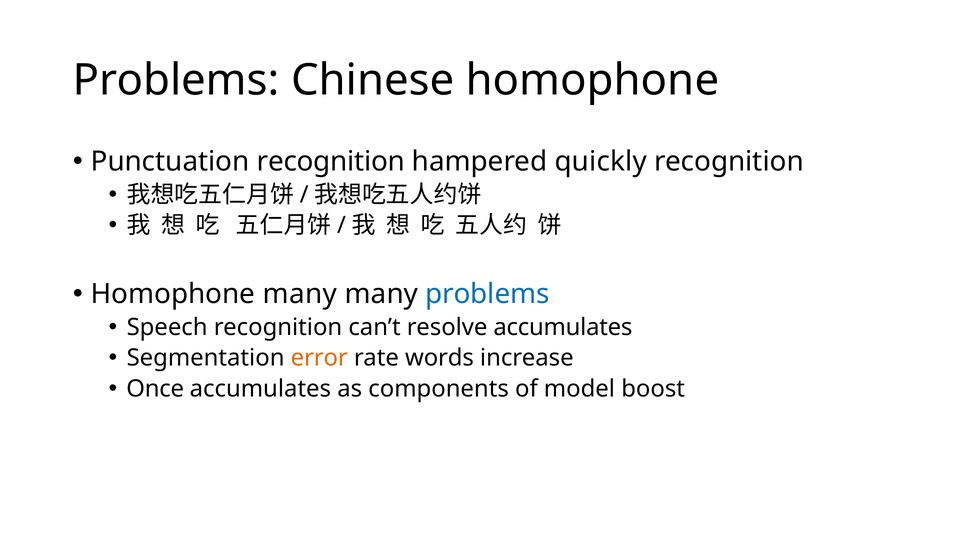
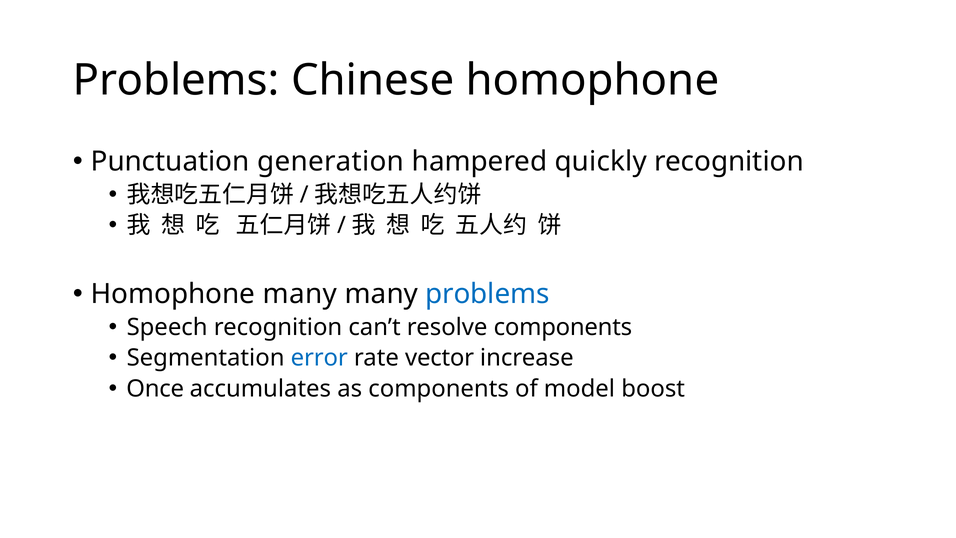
Punctuation recognition: recognition -> generation (331, 162)
resolve accumulates: accumulates -> components (563, 327)
error colour: orange -> blue (319, 358)
words: words -> vector (440, 358)
